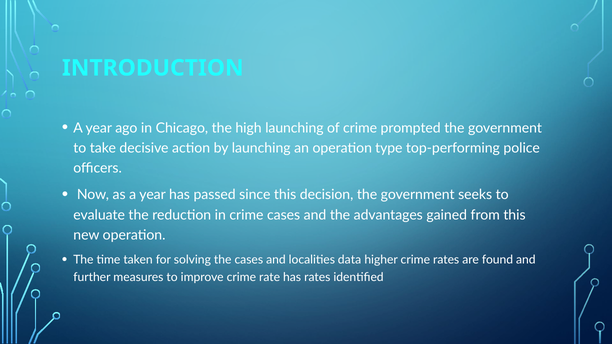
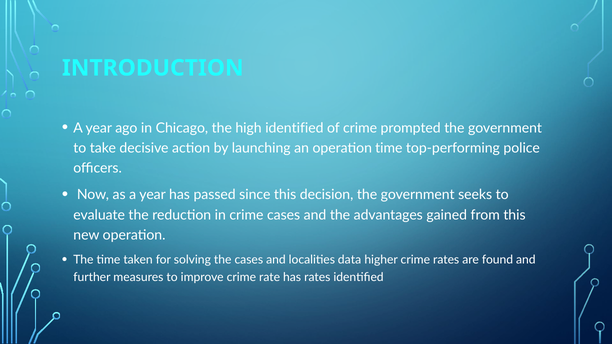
high launching: launching -> identified (294, 128)
operation type: type -> time (389, 148)
